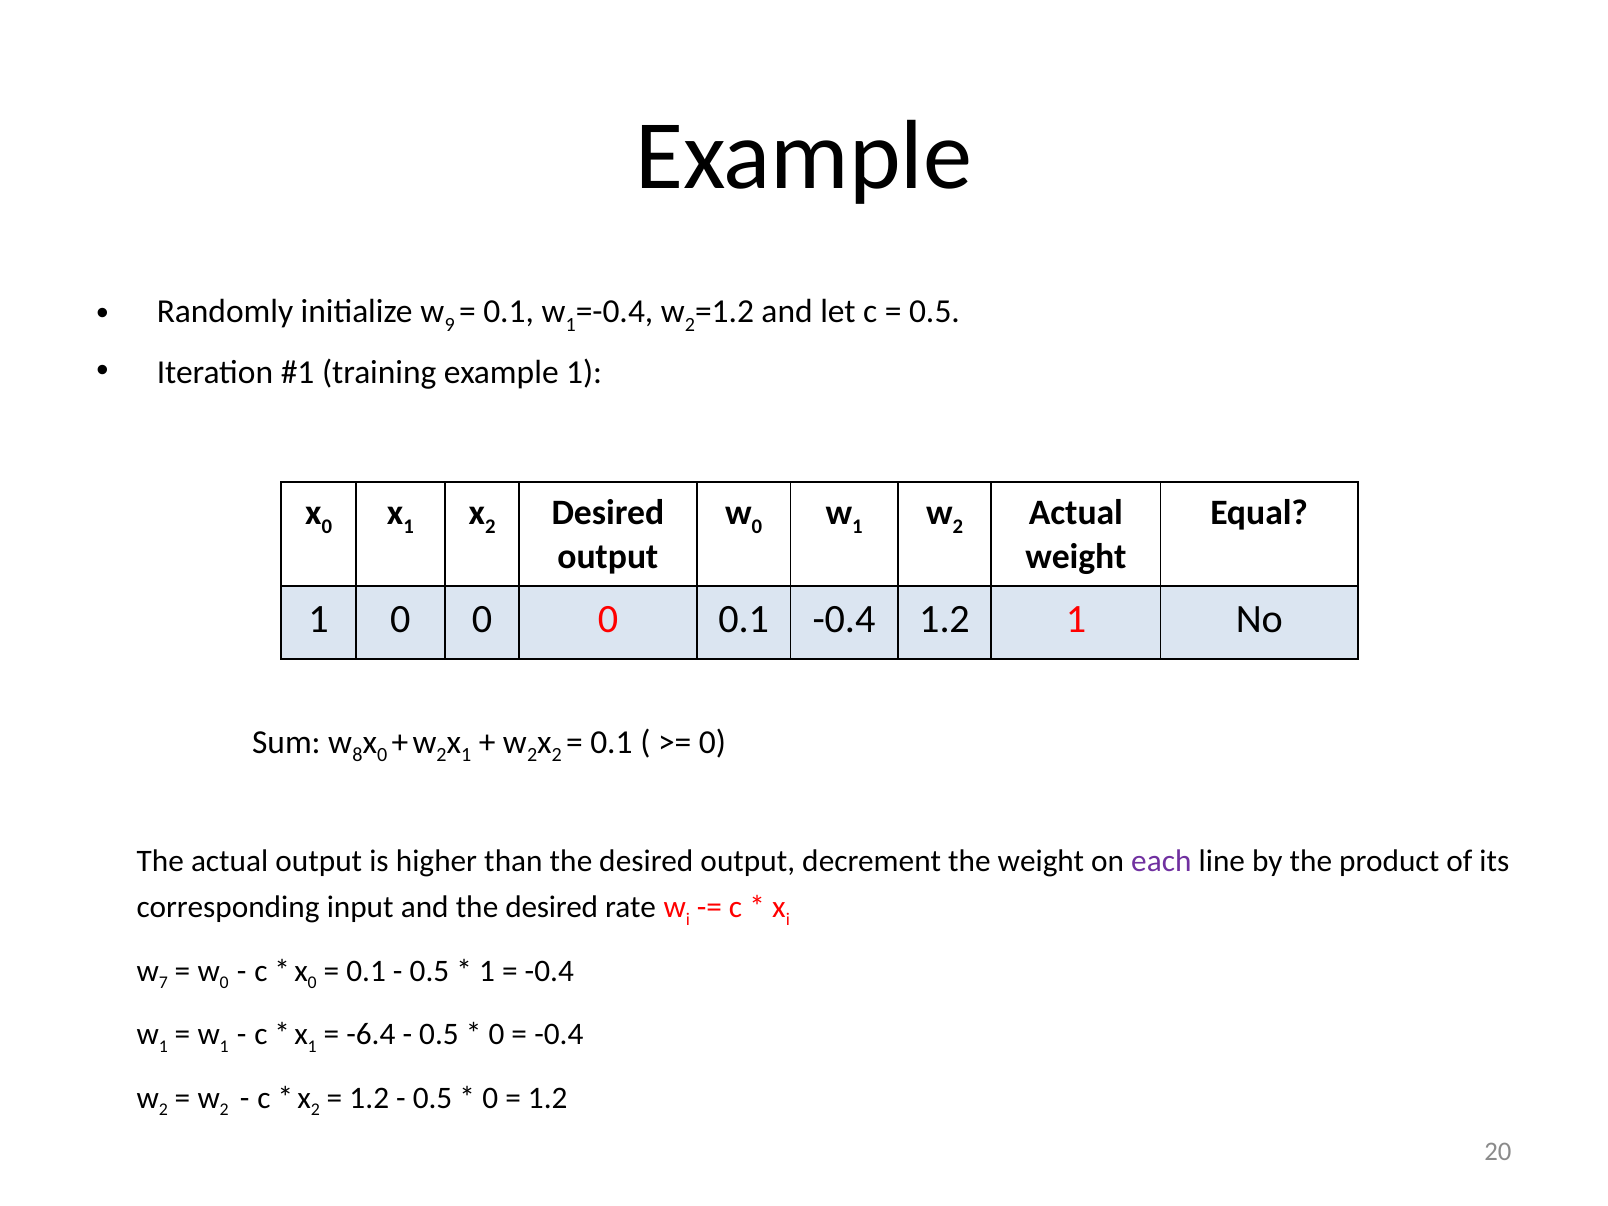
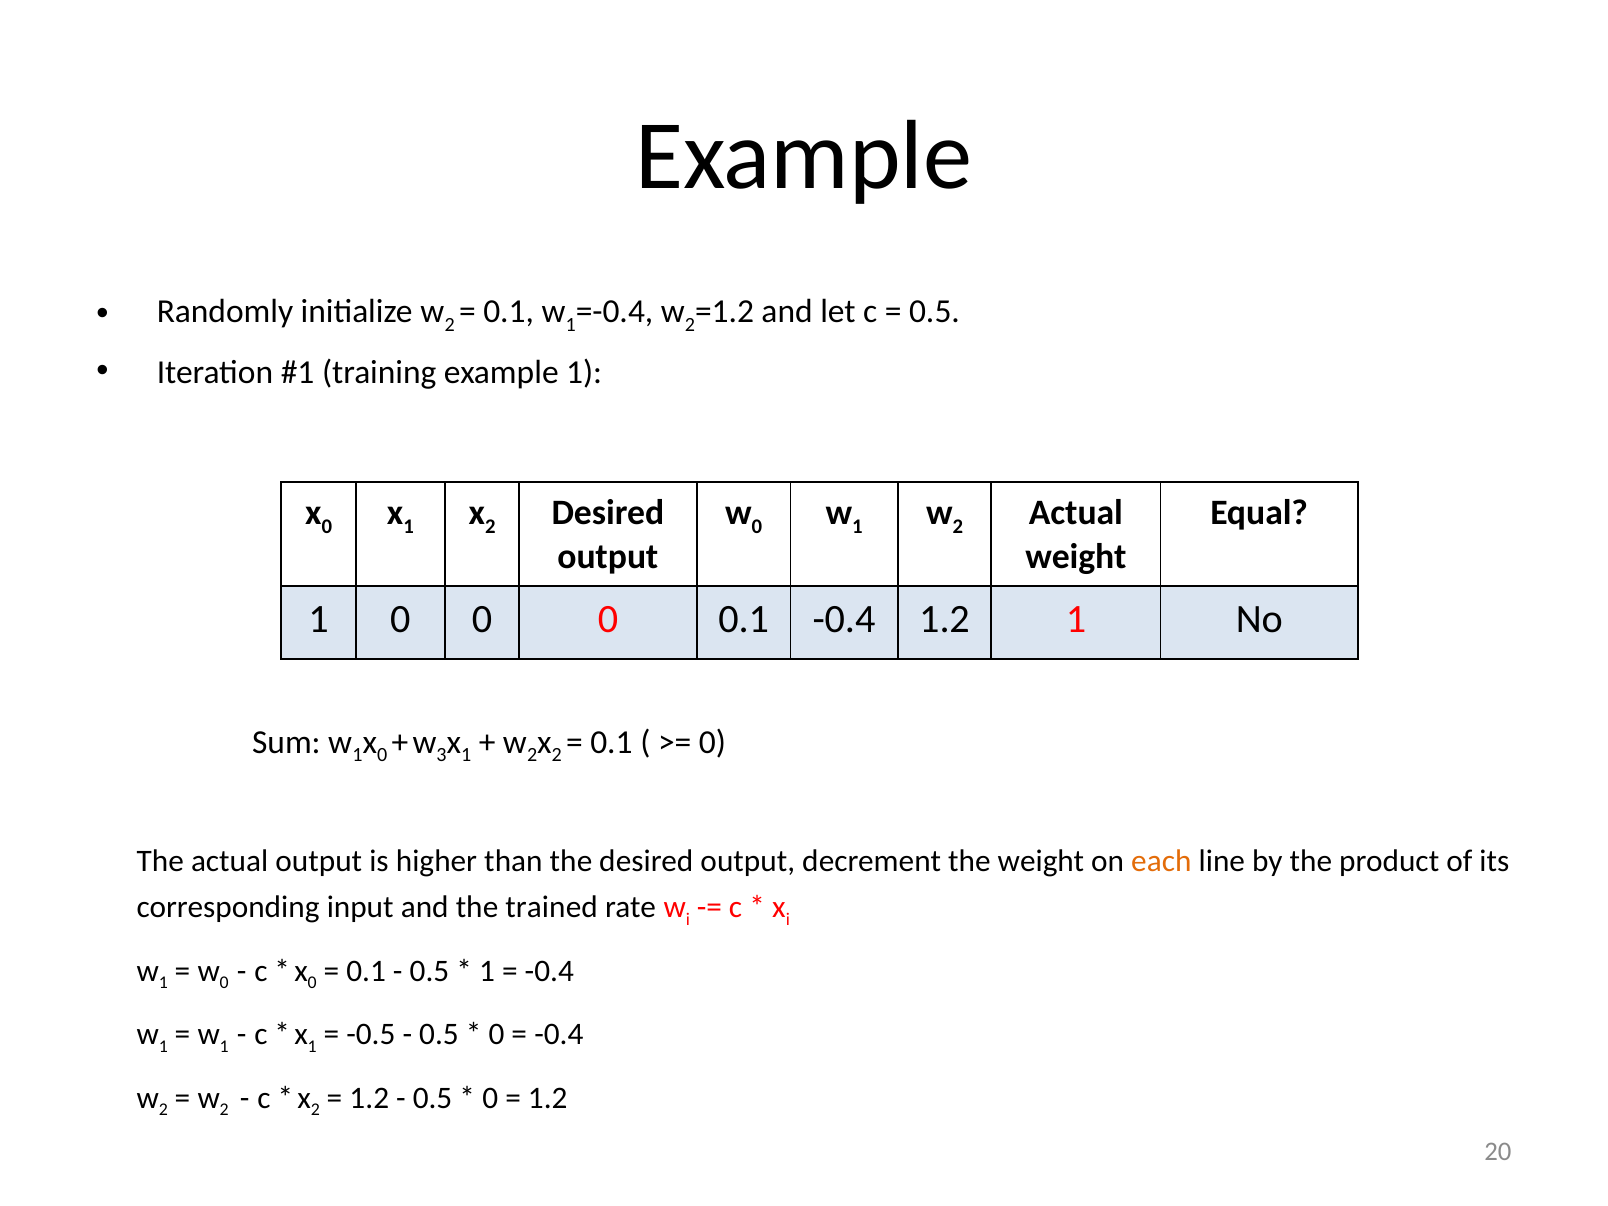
9: 9 -> 2 (450, 325)
8: 8 -> 1 (358, 755)
2: 2 -> 3 (441, 755)
each colour: purple -> orange (1161, 861)
and the desired: desired -> trained (552, 907)
7: 7 -> 1 (163, 983)
-6.4: -6.4 -> -0.5 (371, 1034)
